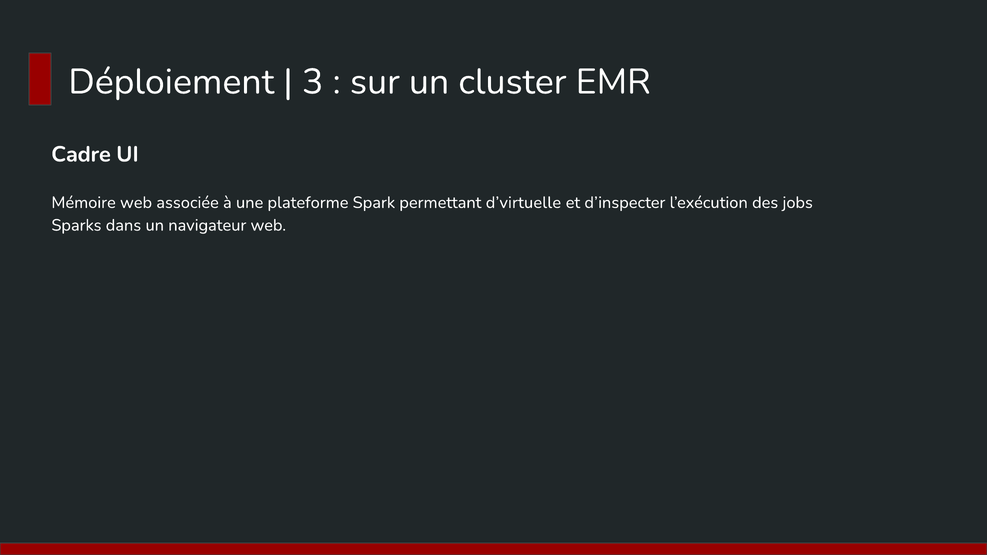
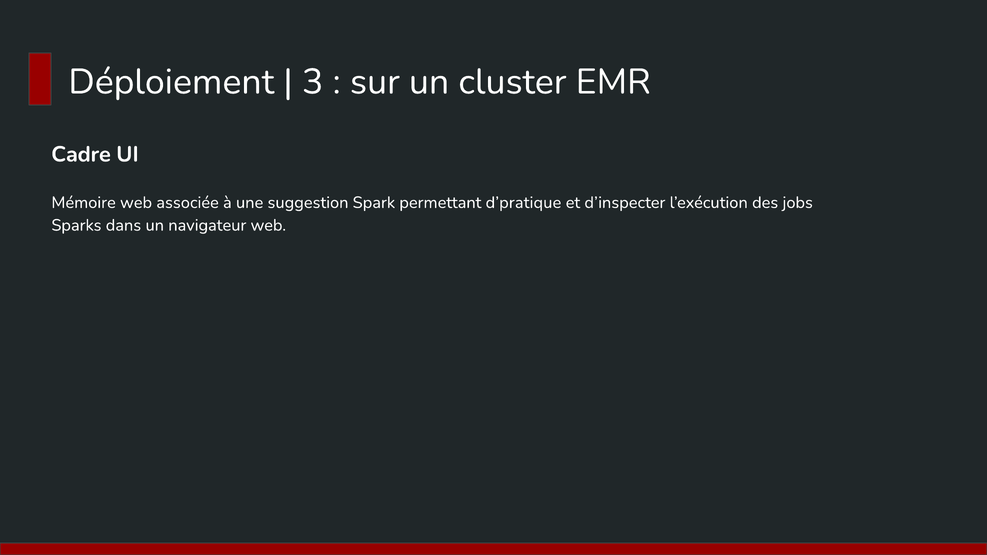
plateforme: plateforme -> suggestion (308, 203)
d’virtuelle: d’virtuelle -> d’pratique (523, 203)
